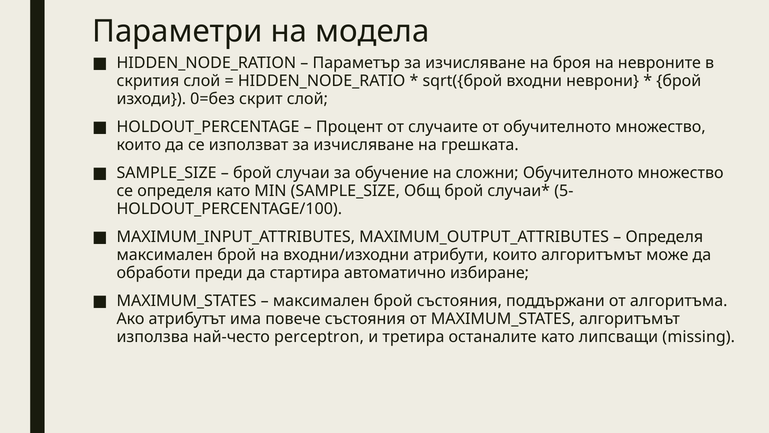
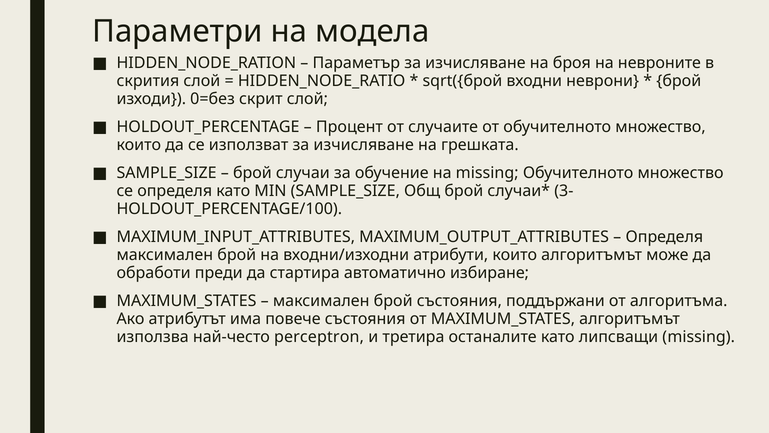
на сложни: сложни -> missing (487, 173)
5-: 5- -> 3- (564, 191)
